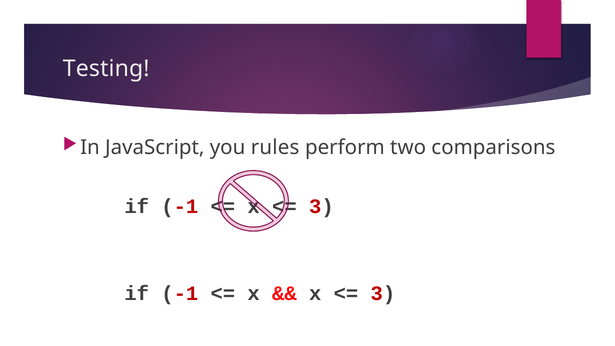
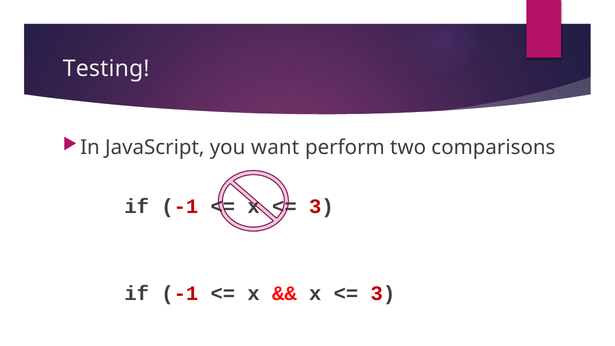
rules: rules -> want (275, 147)
